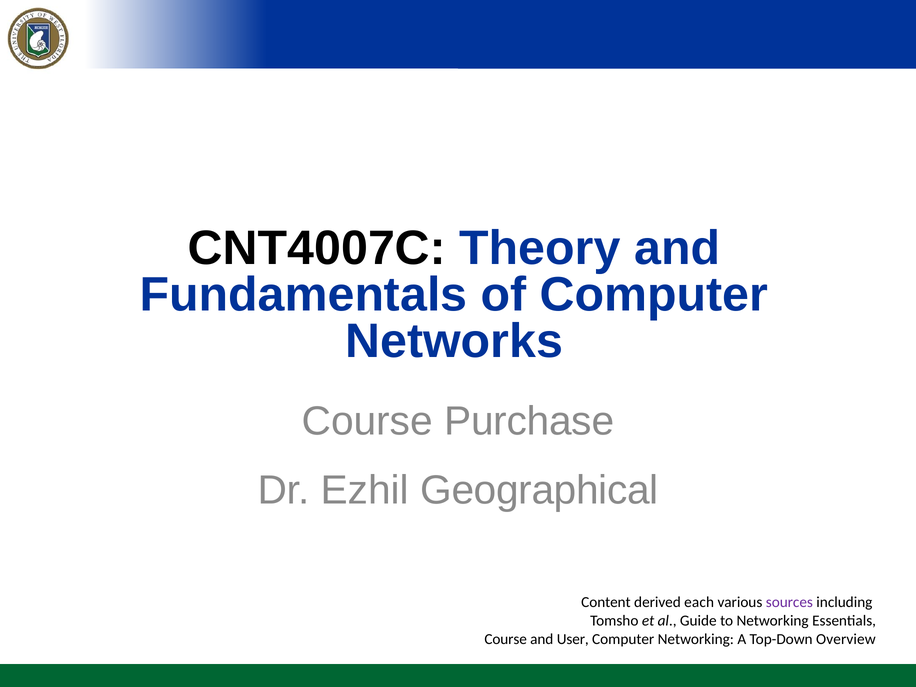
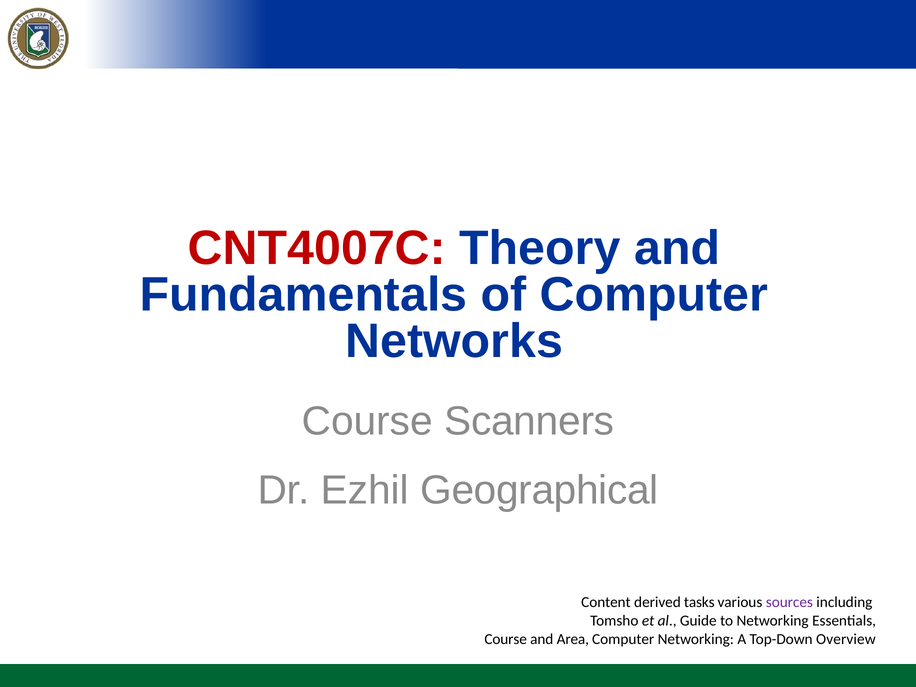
CNT4007C colour: black -> red (317, 248)
Purchase: Purchase -> Scanners (529, 421)
each: each -> tasks (699, 602)
User: User -> Area (573, 639)
